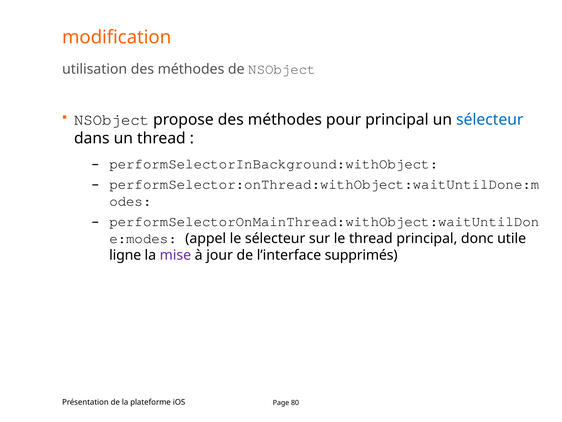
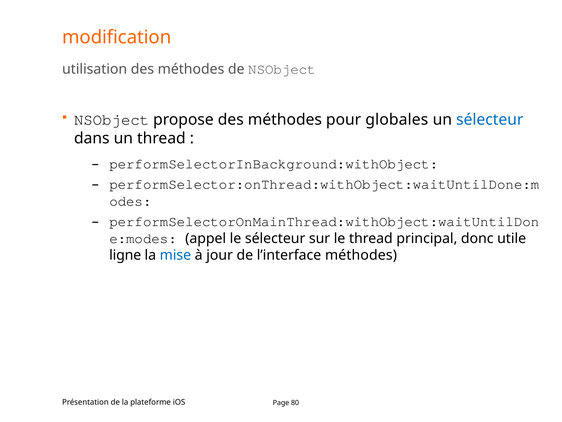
pour principal: principal -> globales (397, 119)
mise colour: purple -> blue (175, 255)
l’interface supprimés: supprimés -> méthodes (361, 255)
